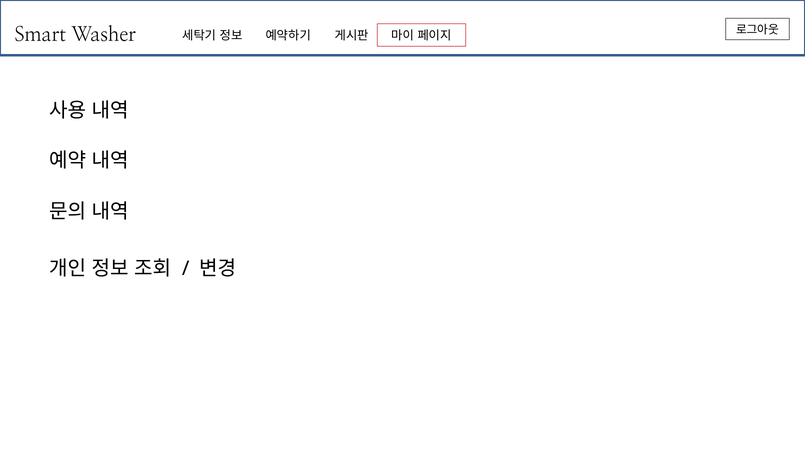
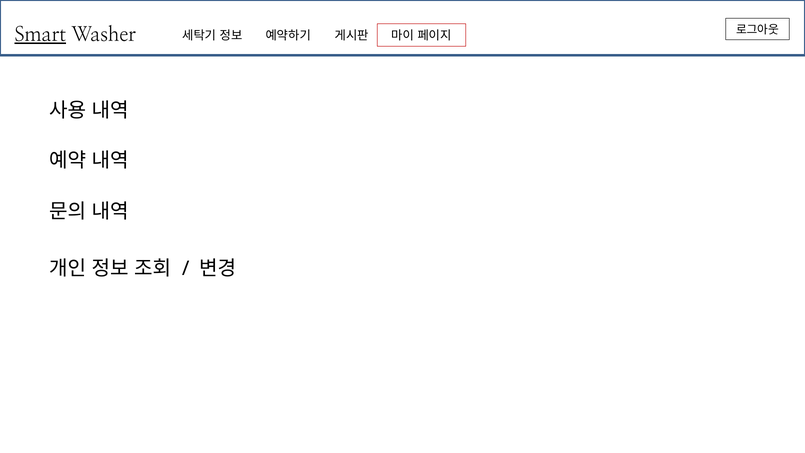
Smart underline: none -> present (40, 35)
